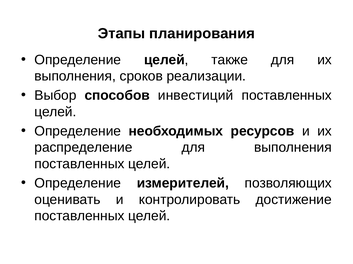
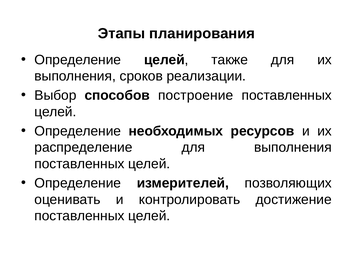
инвестиций: инвестиций -> построение (196, 96)
